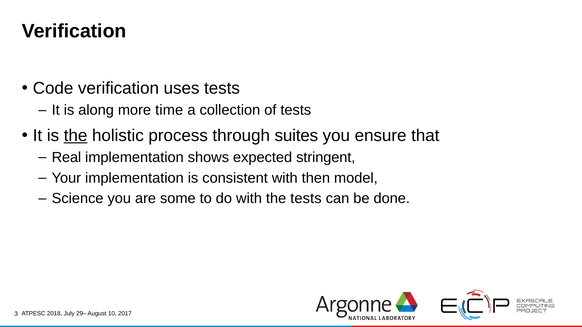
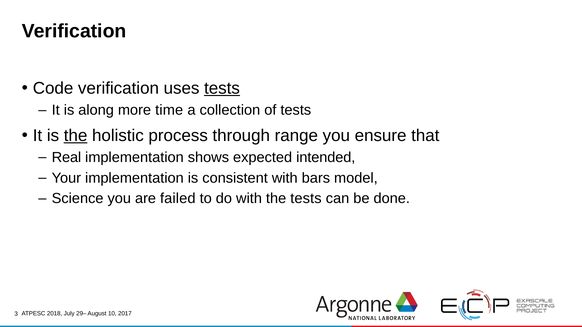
tests underline: none -> present (222, 88)
suites: suites -> range (296, 136)
stringent: stringent -> intended (326, 158)
then: then -> bars (316, 178)
some: some -> failed (178, 199)
